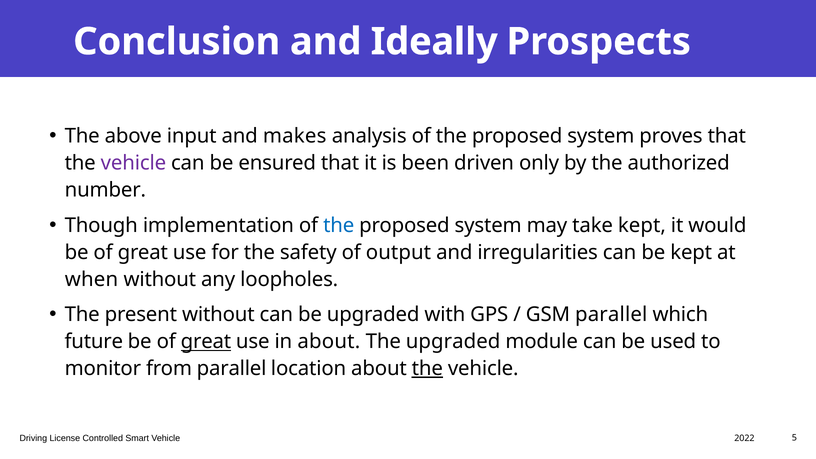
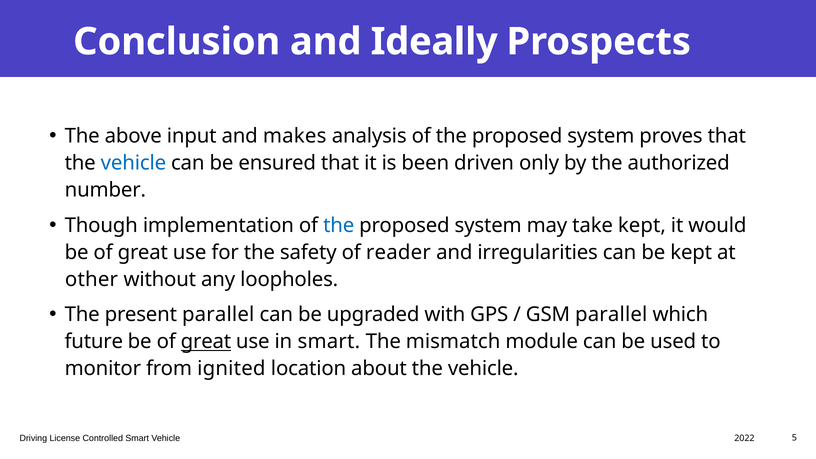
vehicle colour: purple -> blue (133, 163)
output: output -> reader (398, 252)
when: when -> other (92, 279)
present without: without -> parallel (218, 315)
in about: about -> smart (329, 342)
The upgraded: upgraded -> mismatch (453, 342)
from parallel: parallel -> ignited (231, 369)
the underline: present -> none (427, 369)
